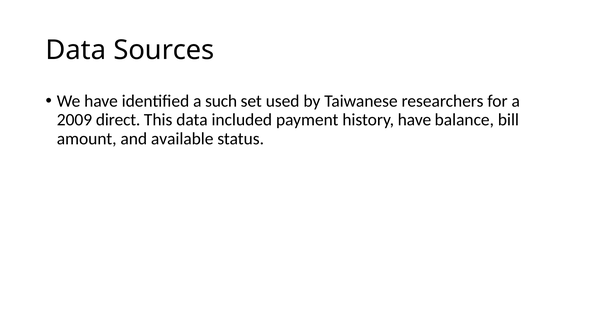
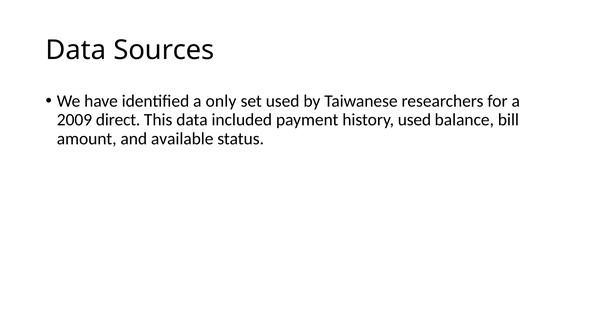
such: such -> only (221, 101)
history have: have -> used (414, 120)
